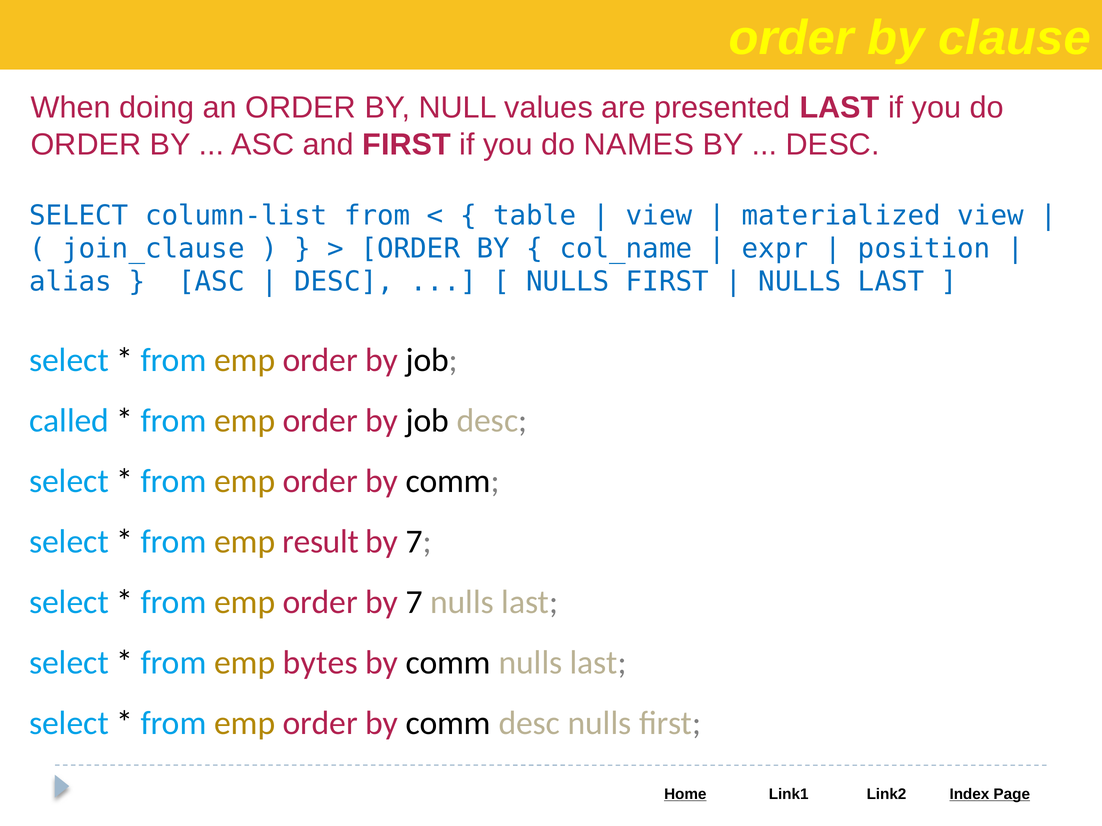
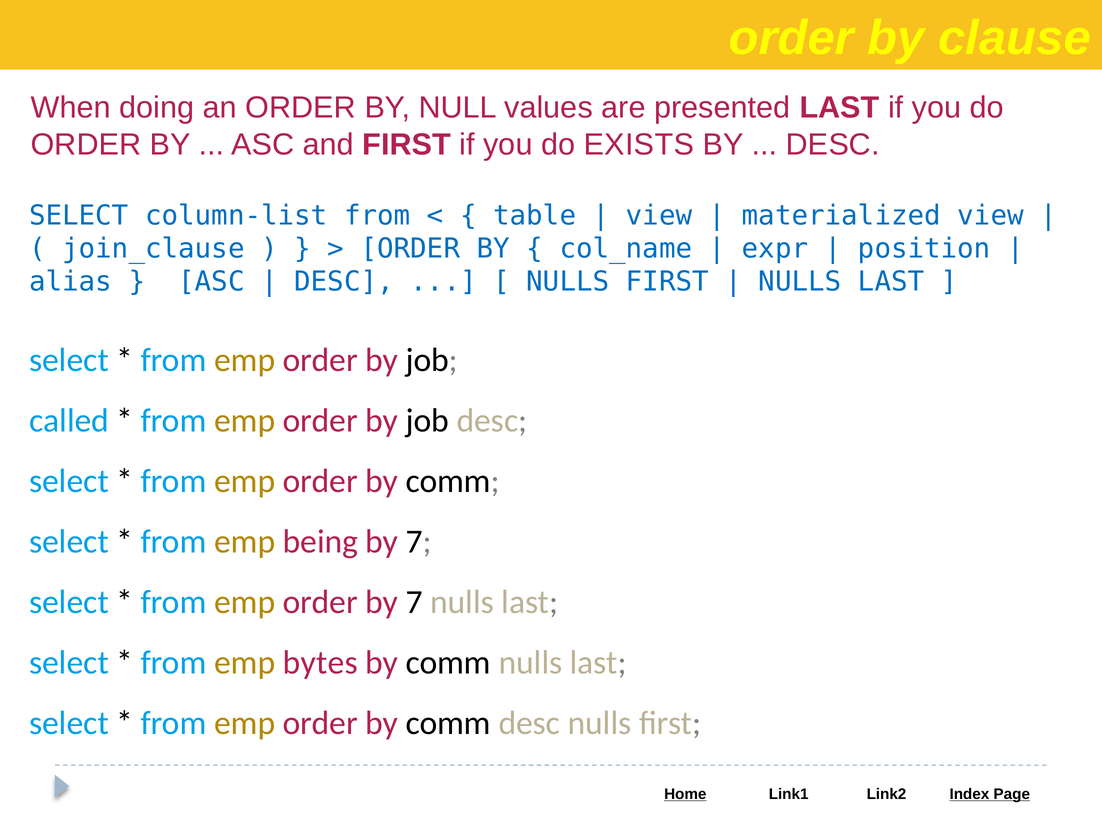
NAMES: NAMES -> EXISTS (639, 145)
result: result -> being (320, 542)
